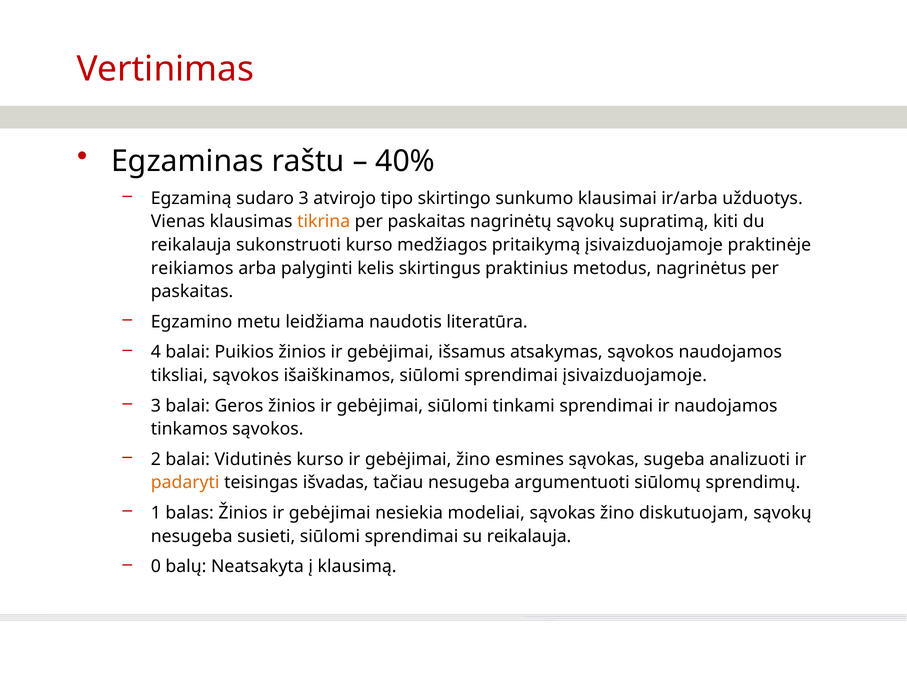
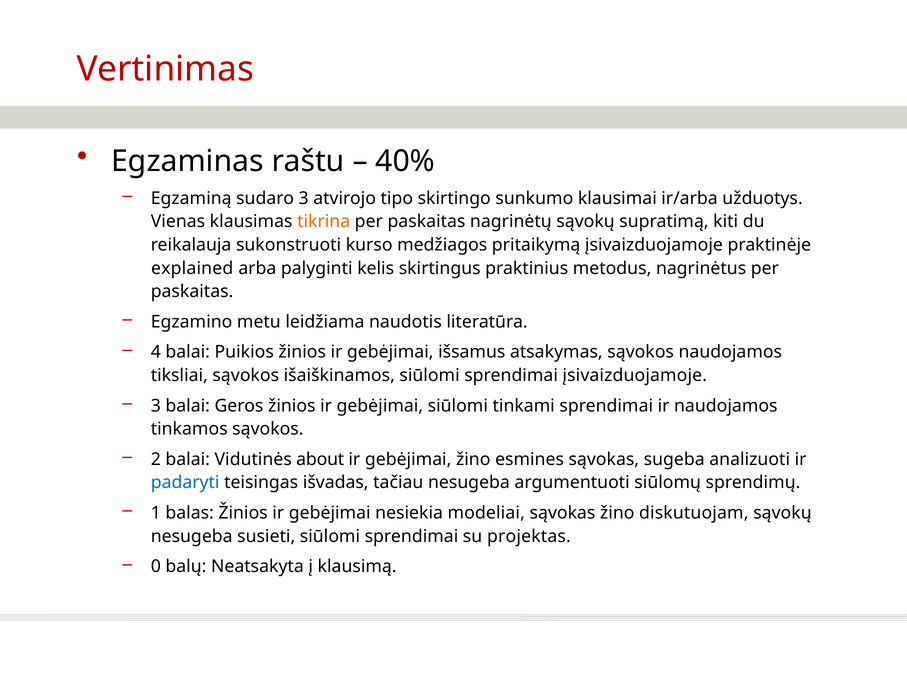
reikiamos: reikiamos -> explained (192, 268)
Vidutinės kurso: kurso -> about (320, 460)
padaryti colour: orange -> blue (185, 483)
su reikalauja: reikalauja -> projektas (529, 536)
